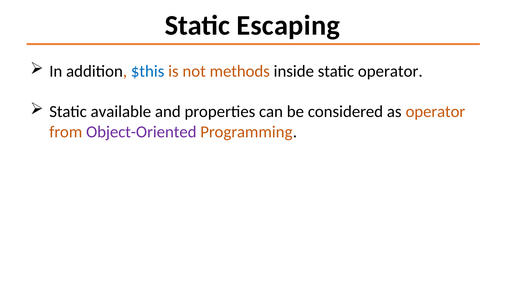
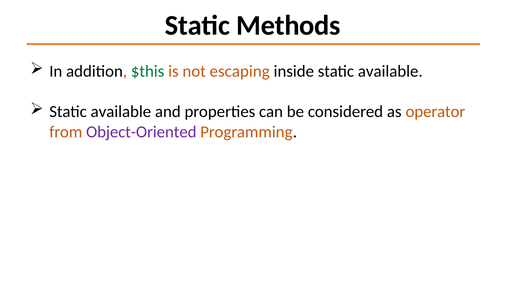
Escaping: Escaping -> Methods (288, 25)
$this colour: blue -> green (148, 71)
methods: methods -> escaping (240, 71)
inside static operator: operator -> available (390, 71)
